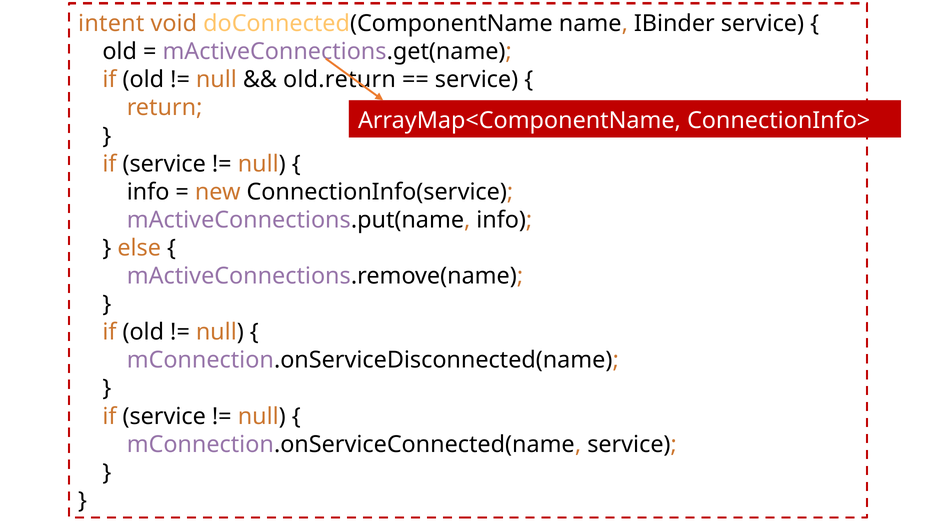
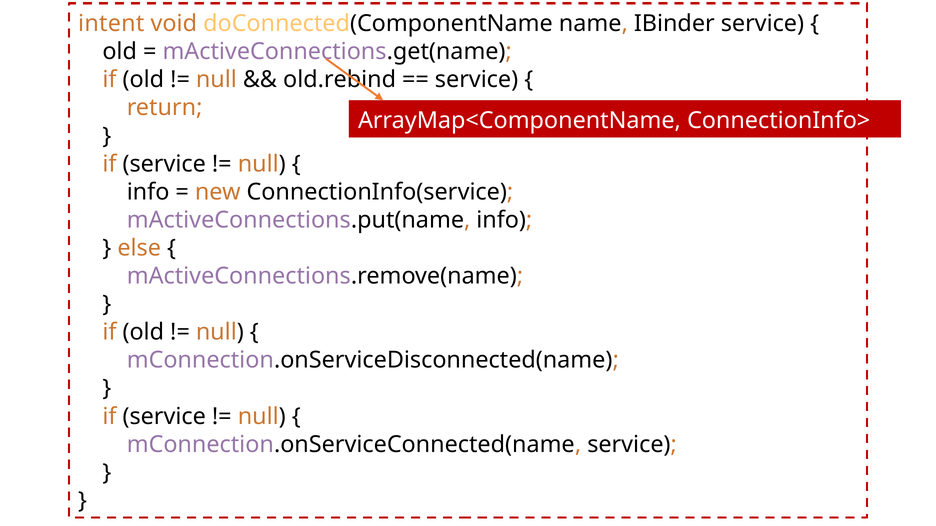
old.return: old.return -> old.rebind (340, 80)
